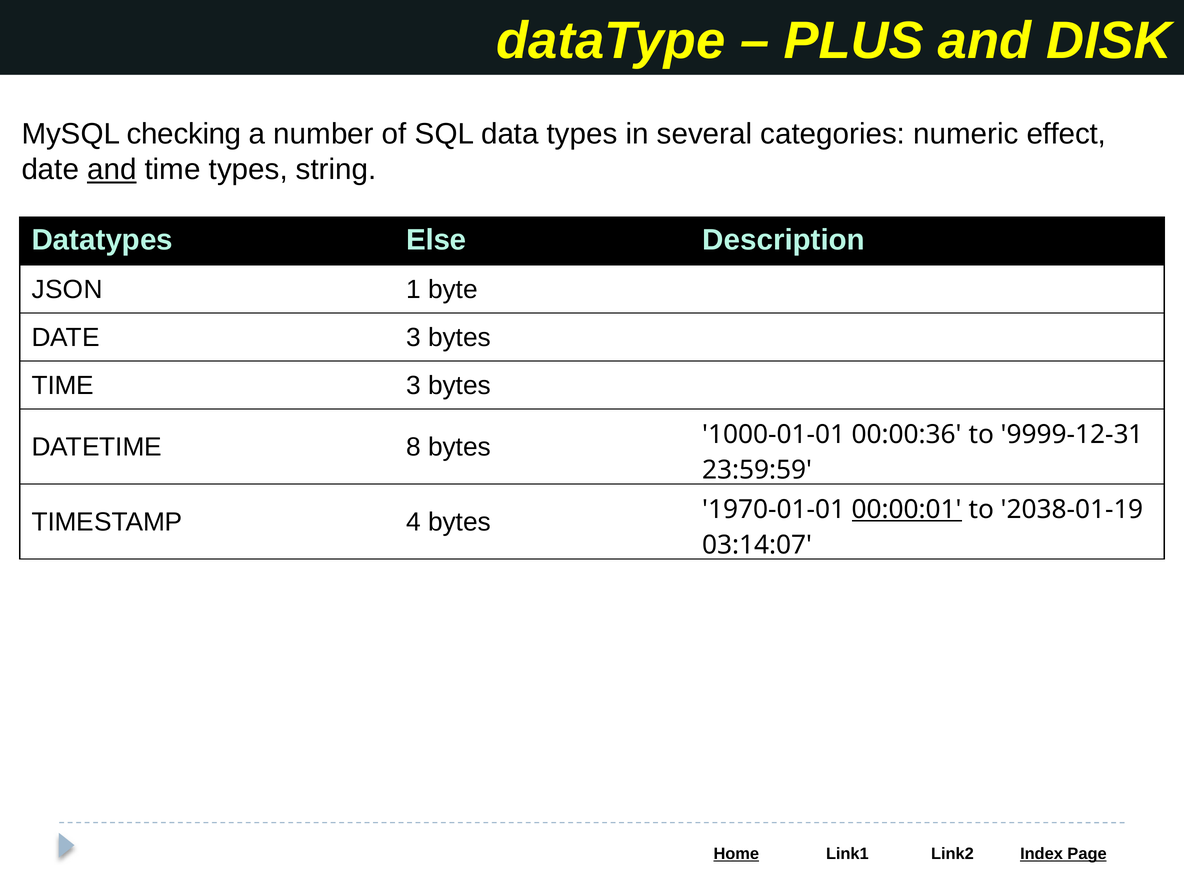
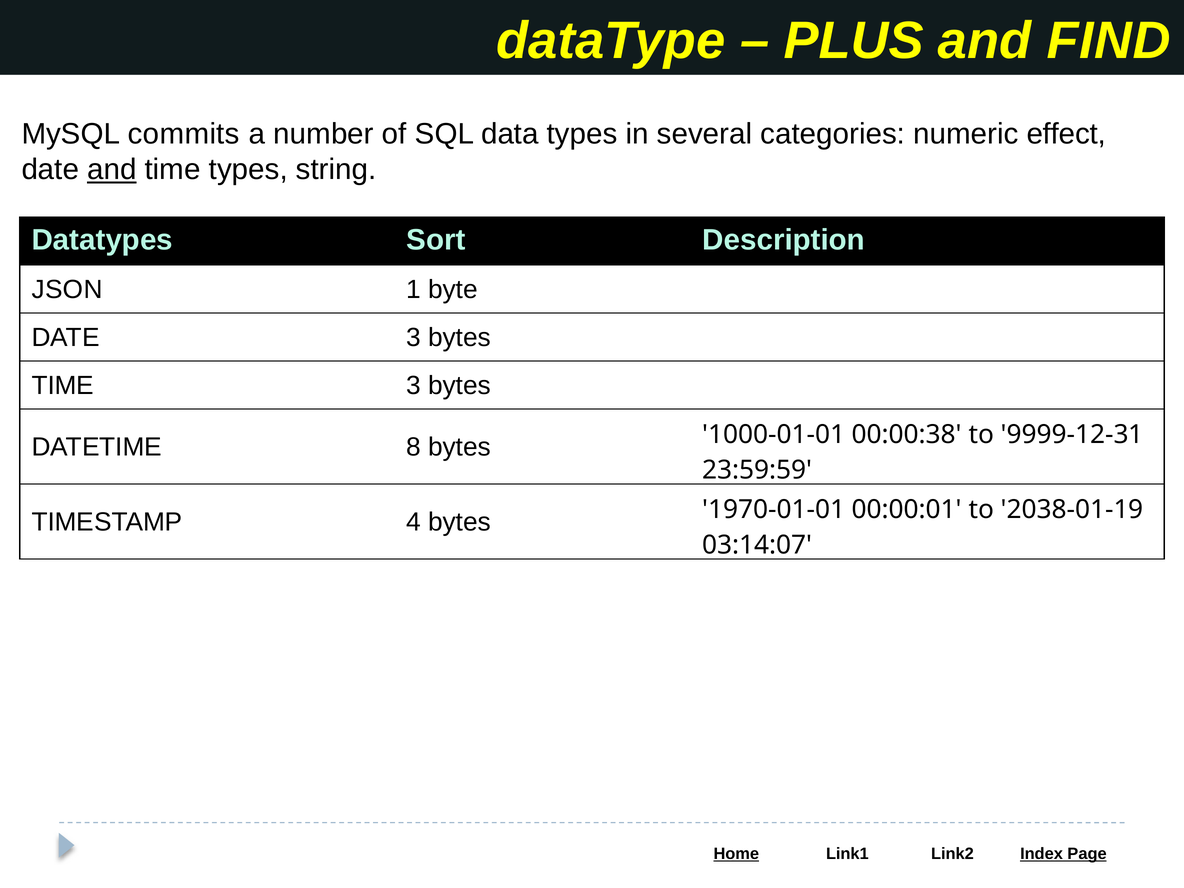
DISK: DISK -> FIND (1109, 41)
checking: checking -> commits (184, 134)
Else: Else -> Sort (436, 240)
00:00:36: 00:00:36 -> 00:00:38 (907, 434)
00:00:01 underline: present -> none (907, 509)
